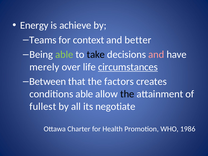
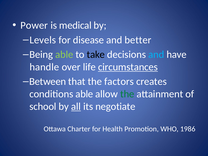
Energy: Energy -> Power (34, 25)
achieve: achieve -> medical (75, 25)
Teams: Teams -> Levels (43, 40)
context: context -> disease (88, 40)
and colour: pink -> light blue (156, 54)
merely: merely -> handle (44, 67)
the colour: black -> green (127, 94)
fullest: fullest -> school (43, 106)
all underline: none -> present (76, 106)
